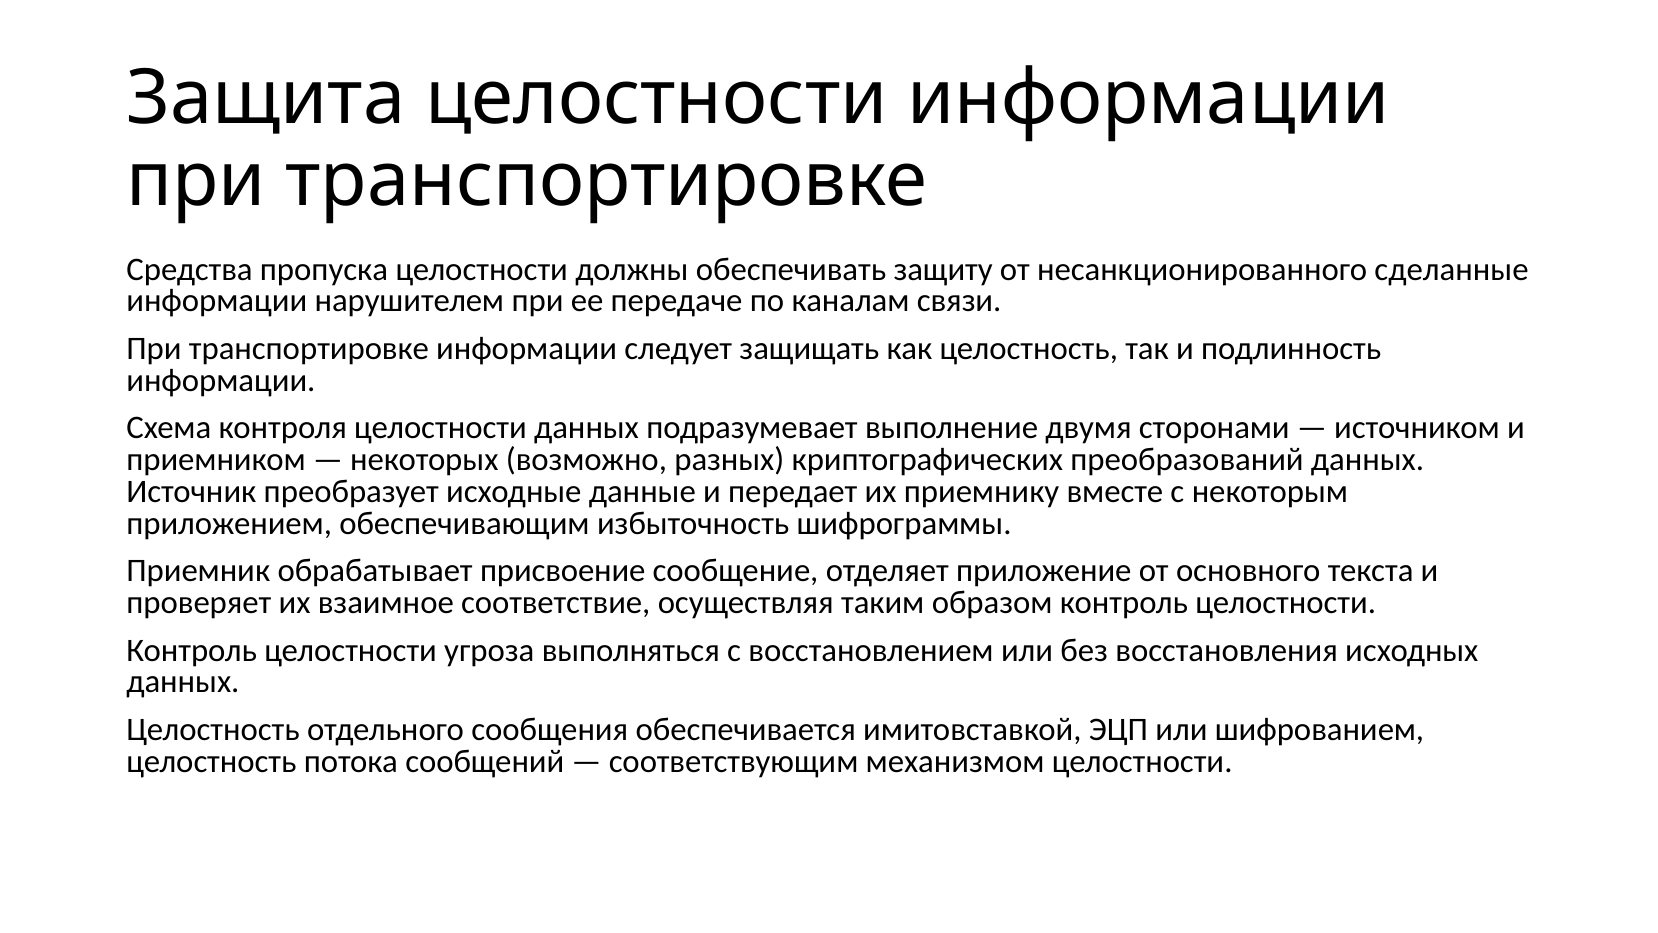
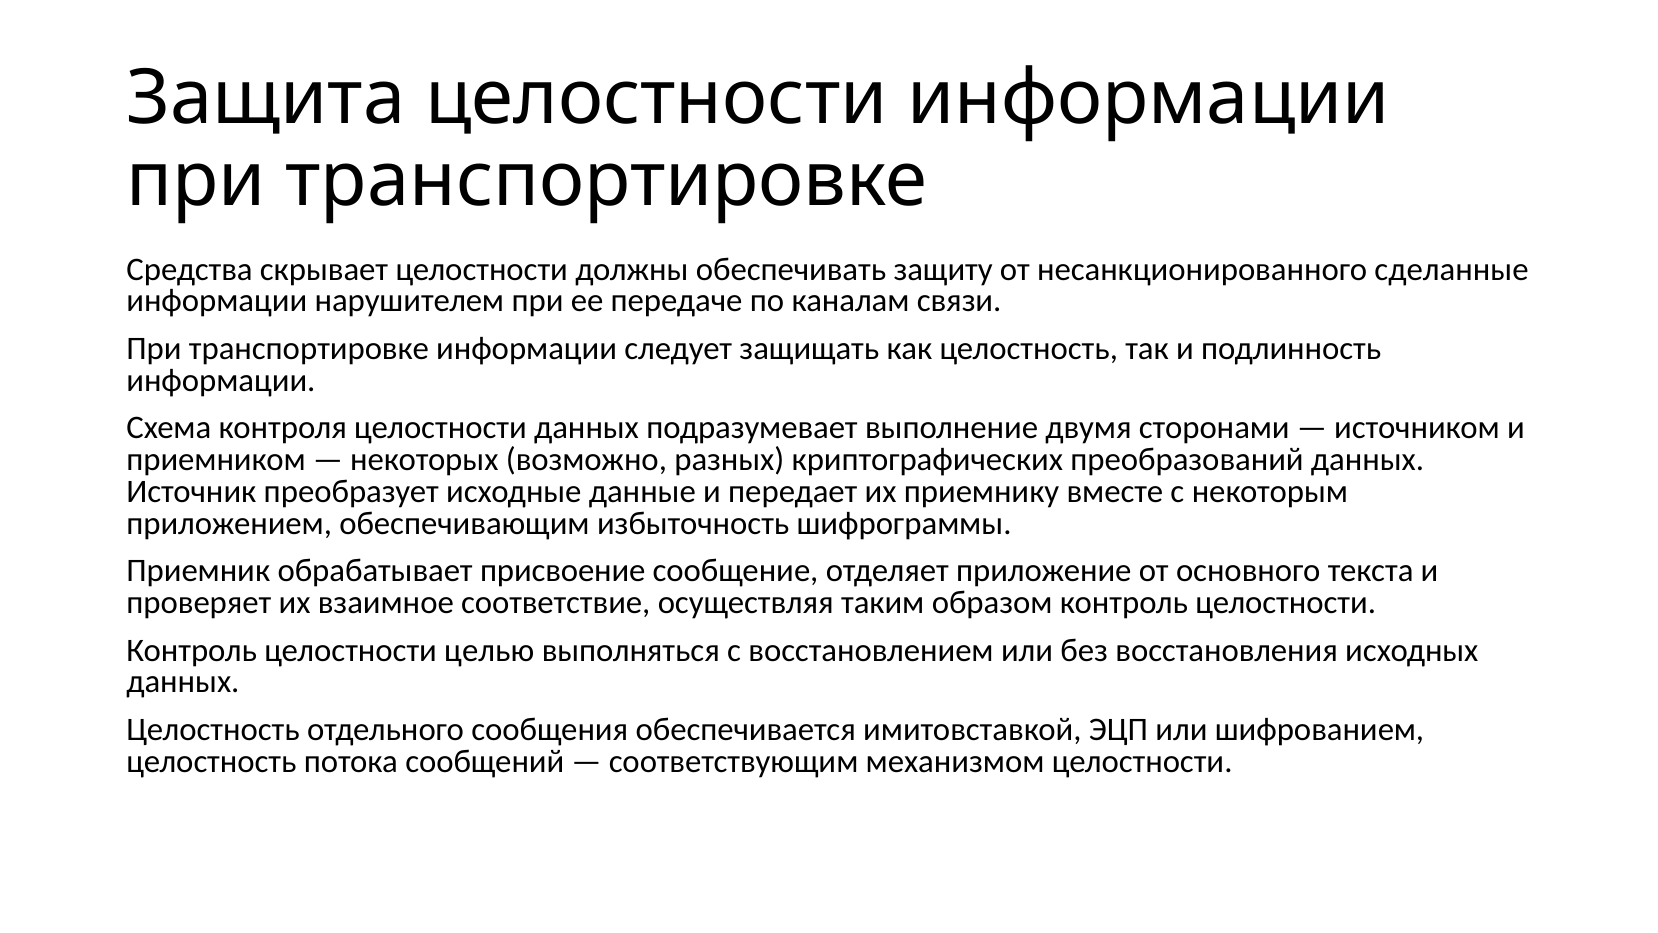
пропуска: пропуска -> скрывает (324, 269)
угроза: угроза -> целью (489, 650)
